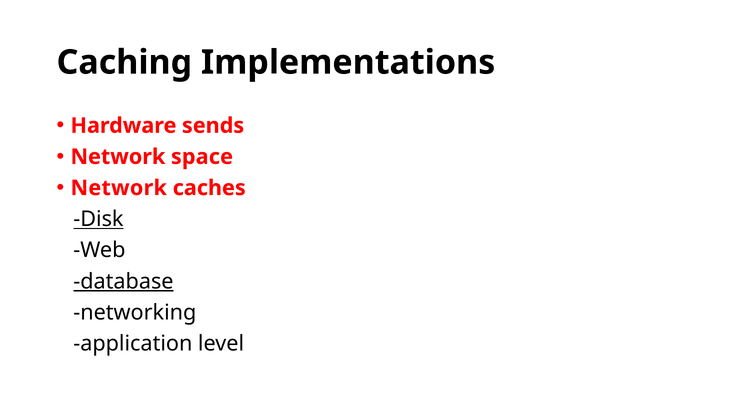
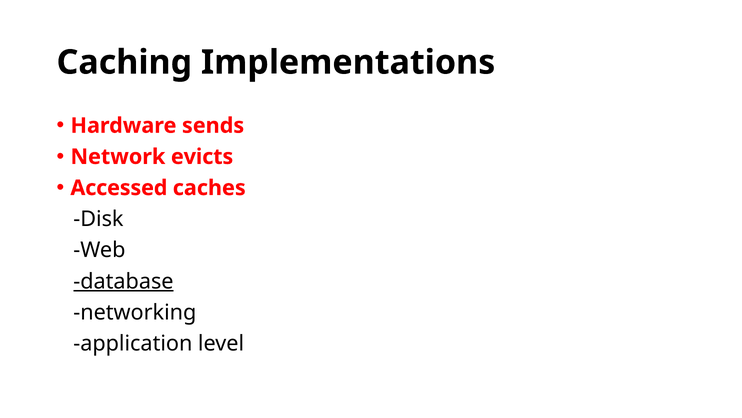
space: space -> evicts (202, 157)
Network: Network -> Accessed (119, 188)
Disk underline: present -> none (98, 219)
